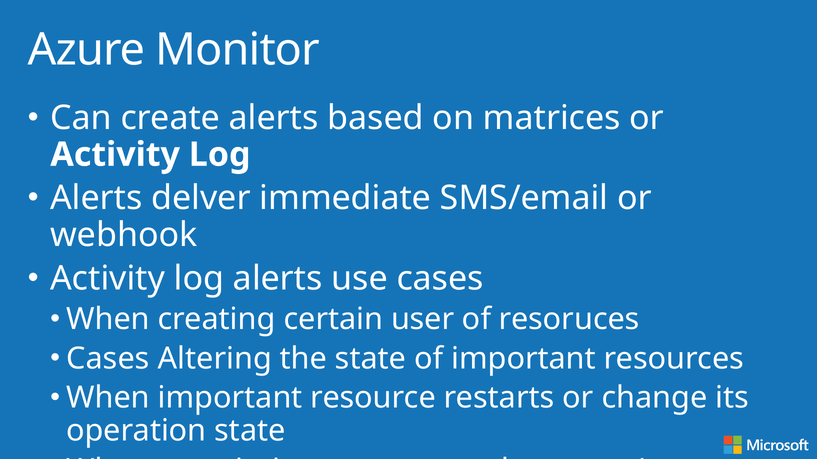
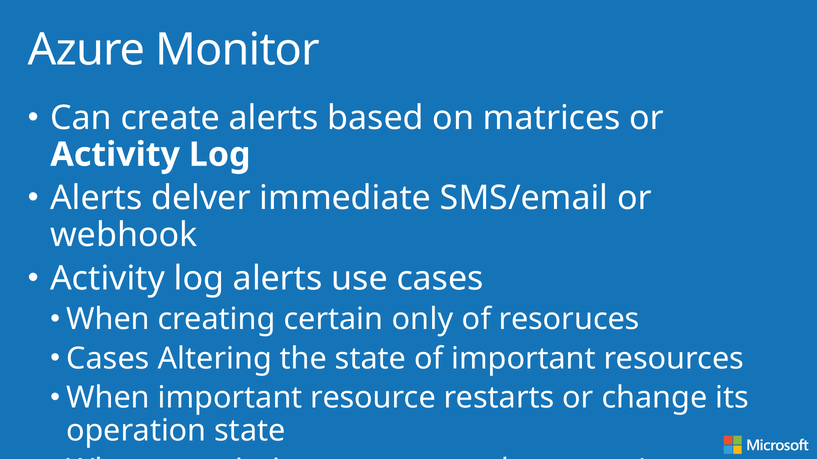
user: user -> only (422, 320)
